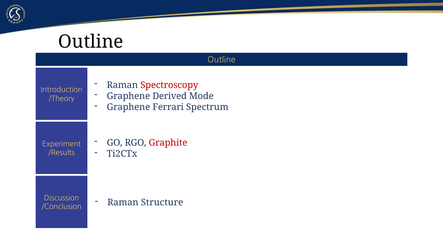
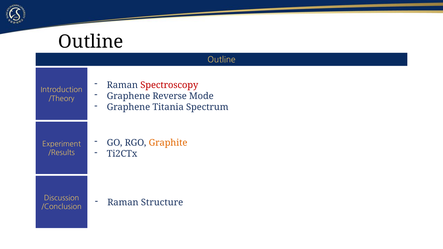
Derived: Derived -> Reverse (170, 96)
Ferrari: Ferrari -> Titania (168, 107)
Graphite colour: red -> orange (168, 143)
